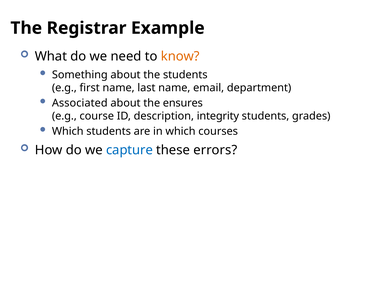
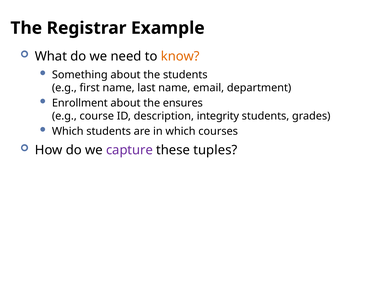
Associated: Associated -> Enrollment (80, 103)
capture colour: blue -> purple (129, 150)
errors: errors -> tuples (215, 150)
